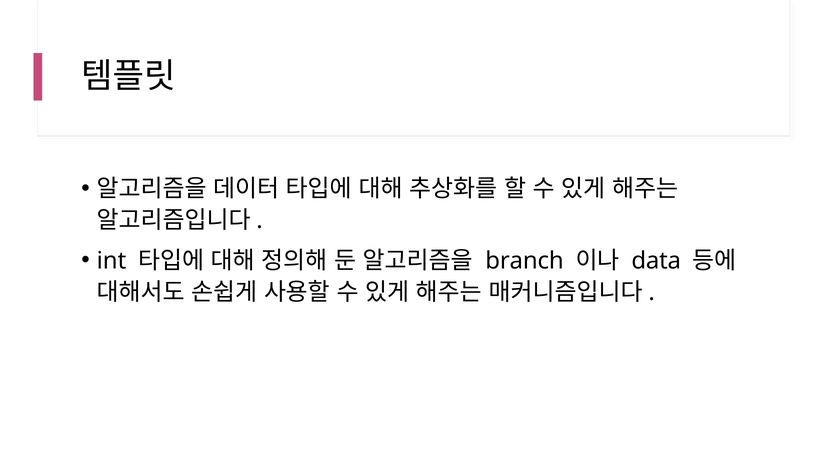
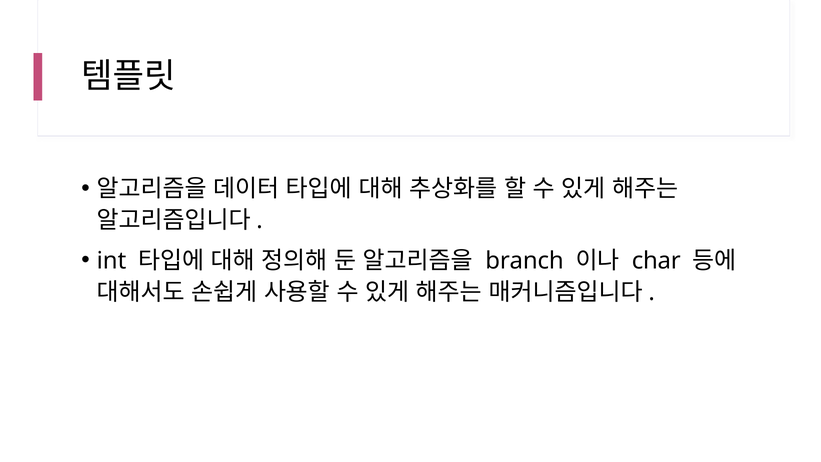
data: data -> char (656, 261)
